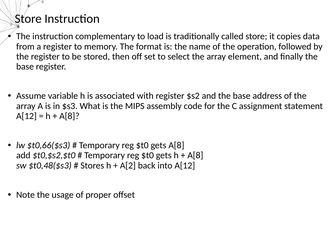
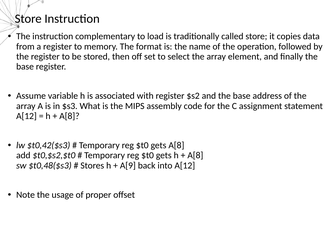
$t0,66($s3: $t0,66($s3 -> $t0,42($s3 (49, 146)
A[2: A[2 -> A[9 (128, 166)
